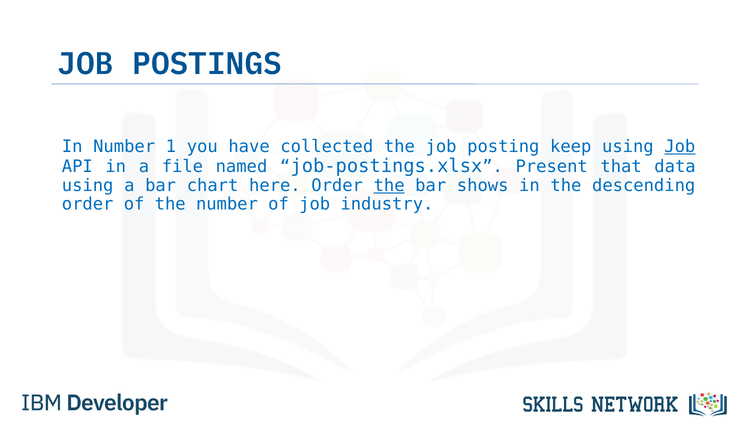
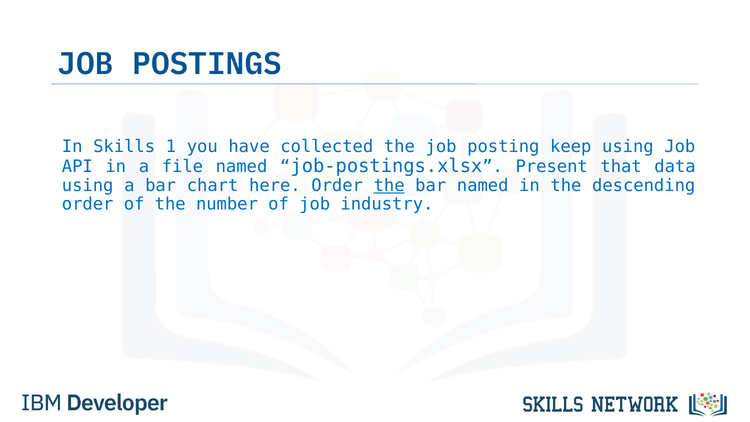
In Number: Number -> Skills (124, 147)
Job underline: present -> none (680, 147)
bar shows: shows -> named (483, 186)
